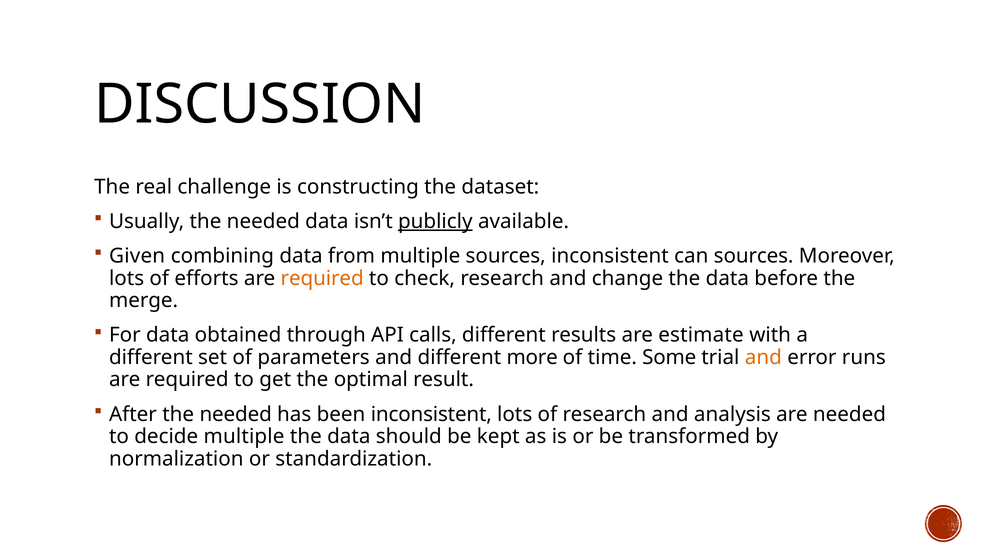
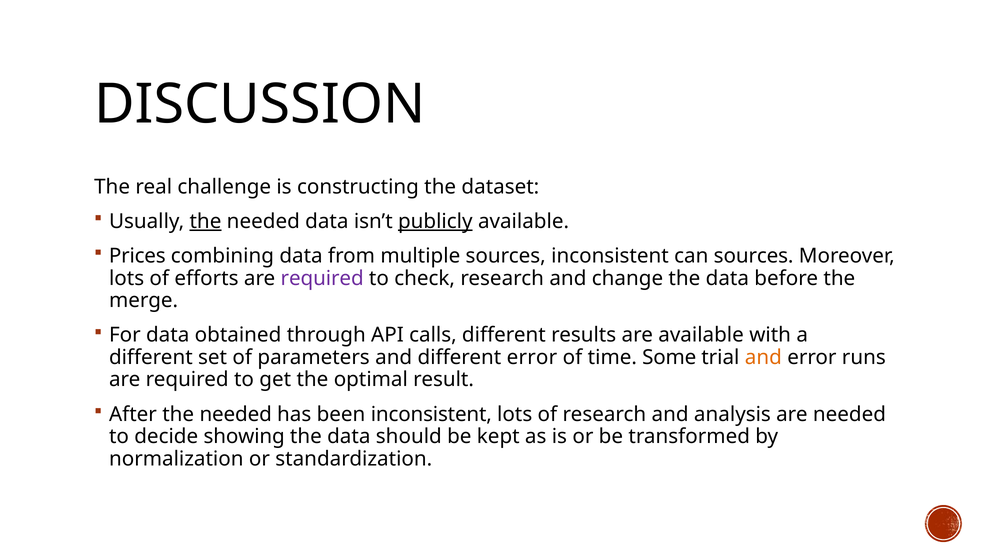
the underline: none -> present (205, 221)
Given: Given -> Prices (137, 256)
required colour: orange -> purple (322, 278)
are estimate: estimate -> available (701, 335)
different more: more -> error (532, 358)
decide multiple: multiple -> showing (244, 437)
